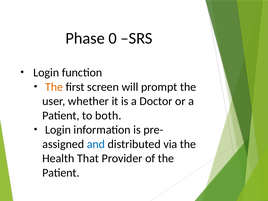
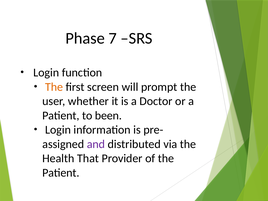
0: 0 -> 7 (113, 38)
both: both -> been (108, 116)
and colour: blue -> purple (96, 144)
